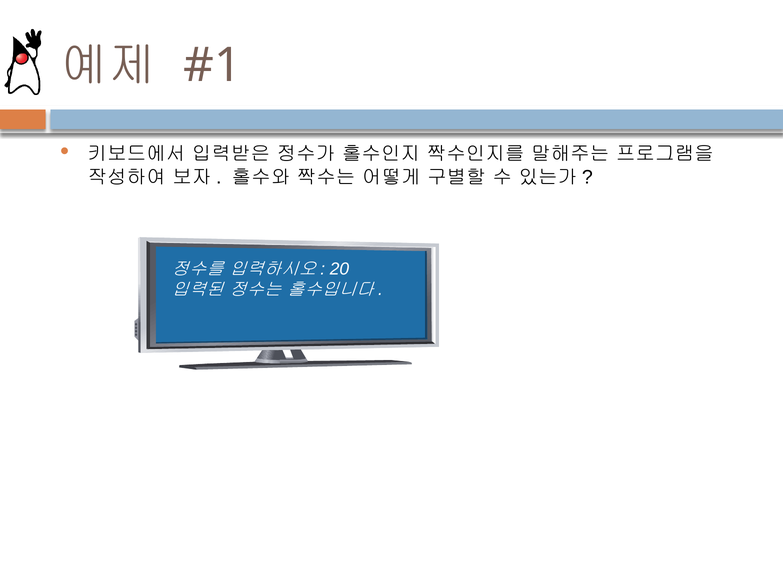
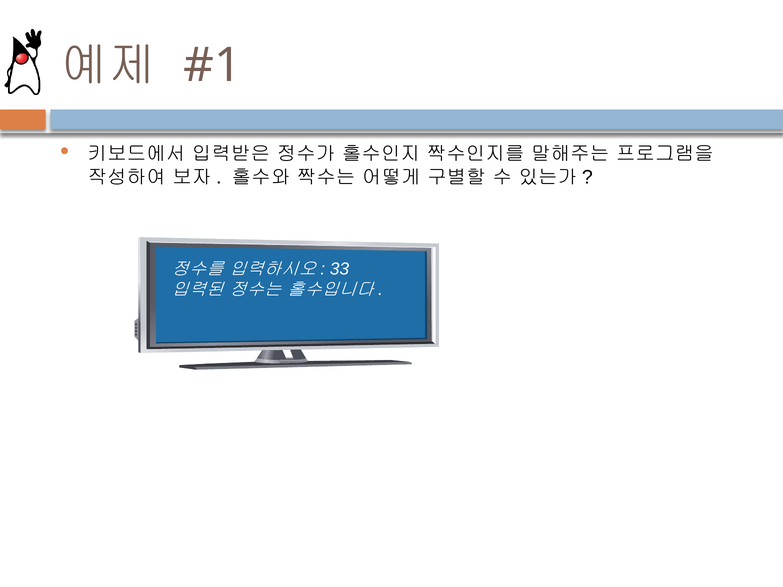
20: 20 -> 33 (339, 269)
